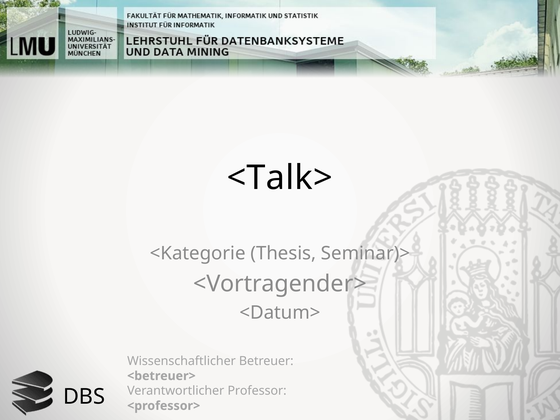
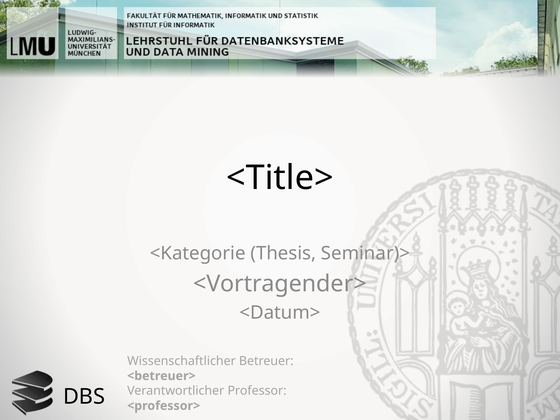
<Talk>: <Talk> -> <Title> (280, 178)
